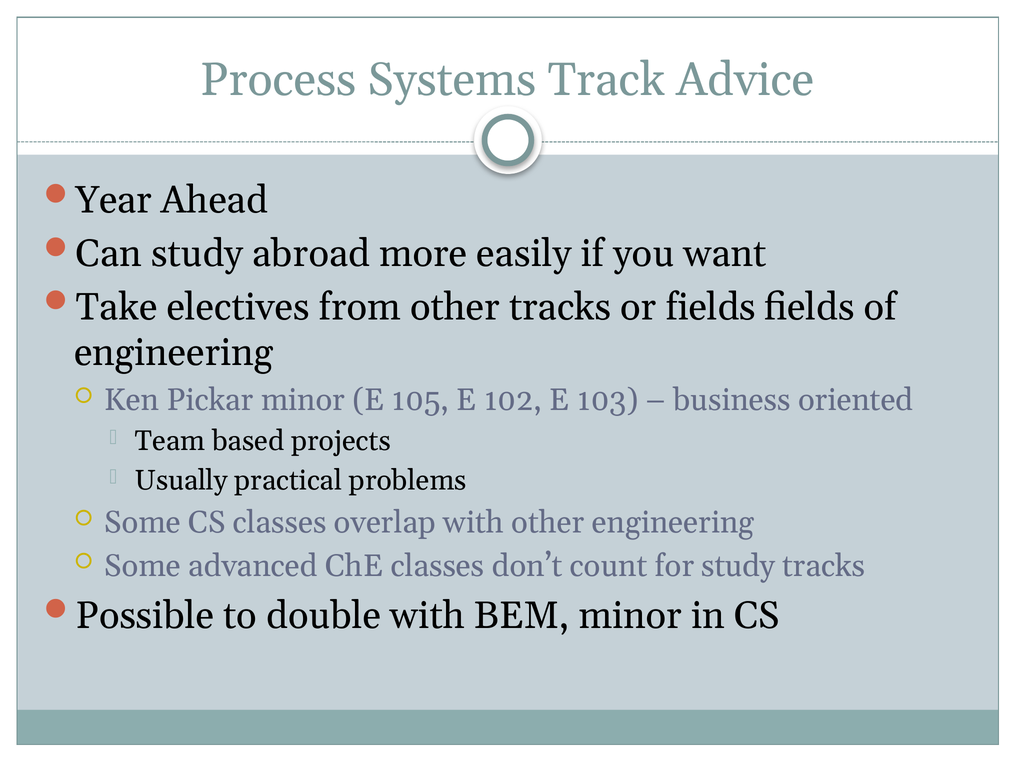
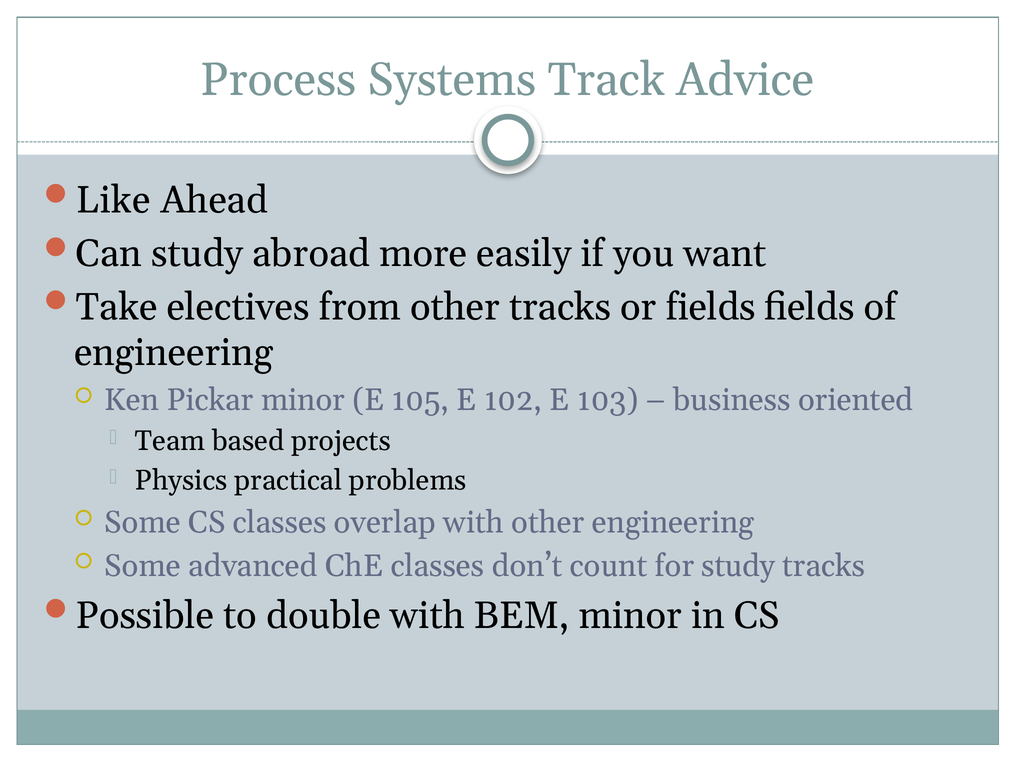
Year: Year -> Like (114, 200)
Usually: Usually -> Physics (181, 481)
